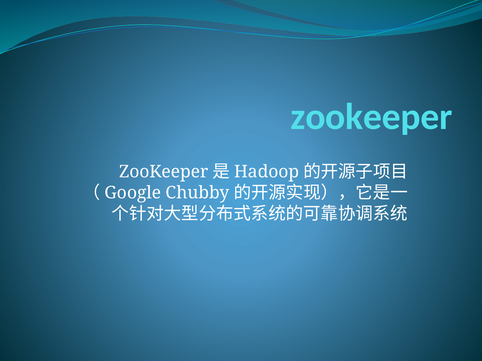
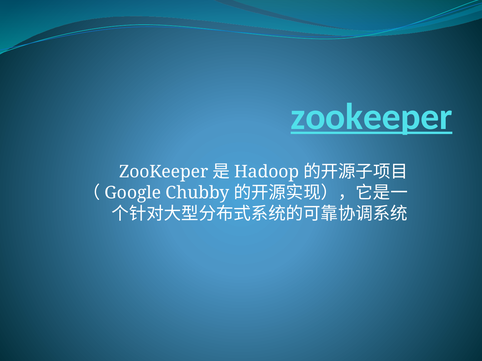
zookeeper underline: none -> present (372, 117)
